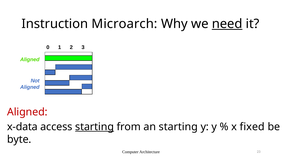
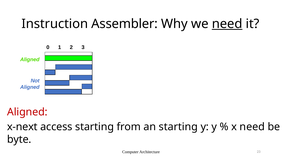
Microarch: Microarch -> Assembler (125, 24)
x-data: x-data -> x-next (22, 126)
starting underline: present -> none (95, 126)
x fixed: fixed -> need (252, 126)
